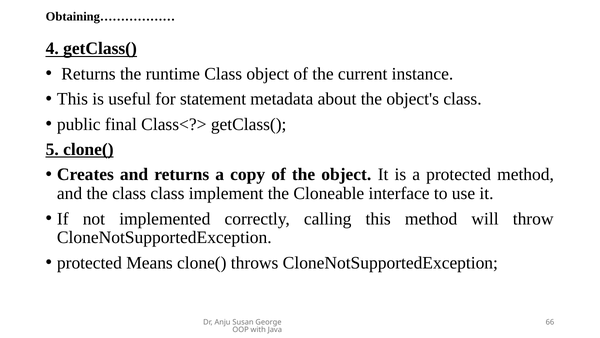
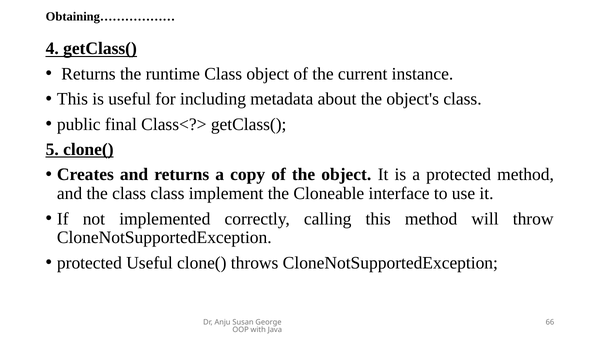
statement: statement -> including (213, 99)
protected Means: Means -> Useful (150, 263)
